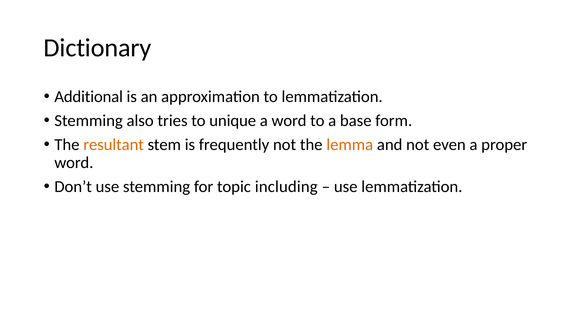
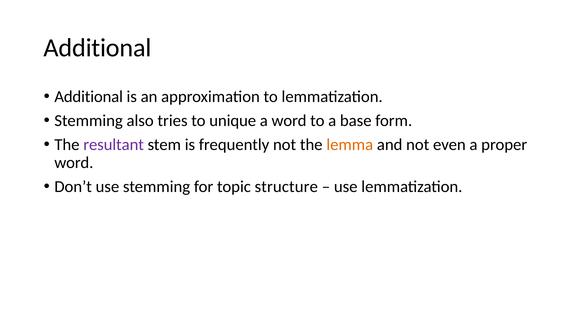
Dictionary: Dictionary -> Additional (98, 48)
resultant colour: orange -> purple (114, 145)
including: including -> structure (286, 187)
